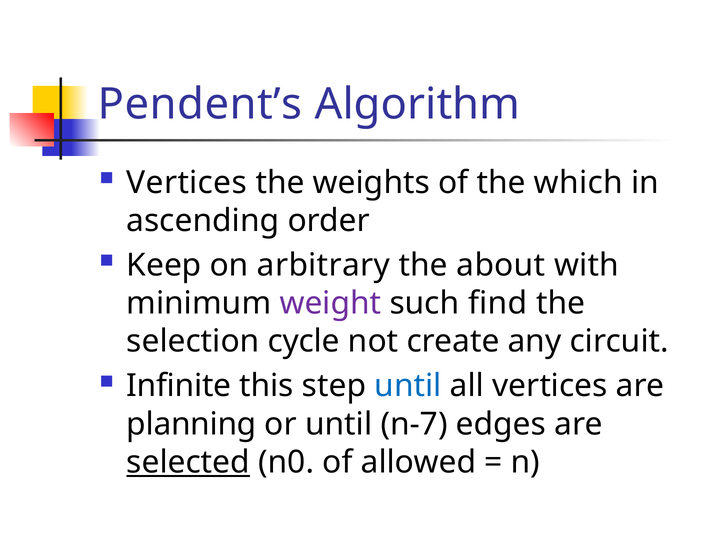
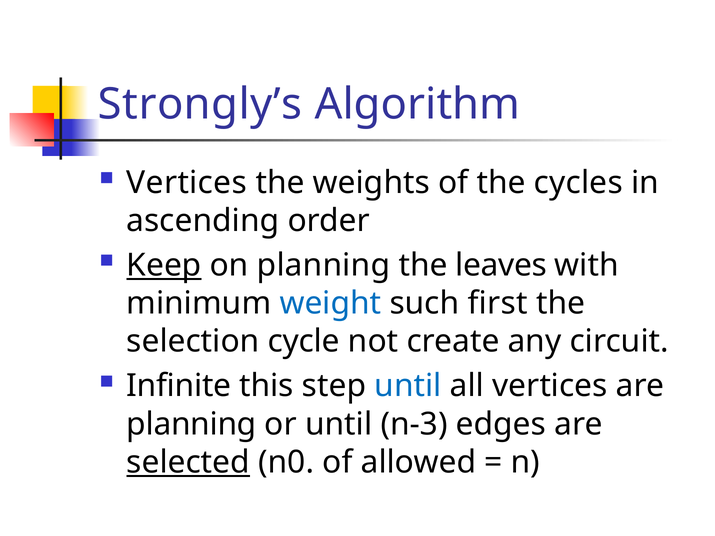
Pendent’s: Pendent’s -> Strongly’s (200, 104)
which: which -> cycles (578, 183)
Keep underline: none -> present (164, 265)
on arbitrary: arbitrary -> planning (324, 265)
about: about -> leaves (501, 265)
weight colour: purple -> blue (330, 303)
find: find -> first (498, 303)
n-7: n-7 -> n-3 (414, 424)
